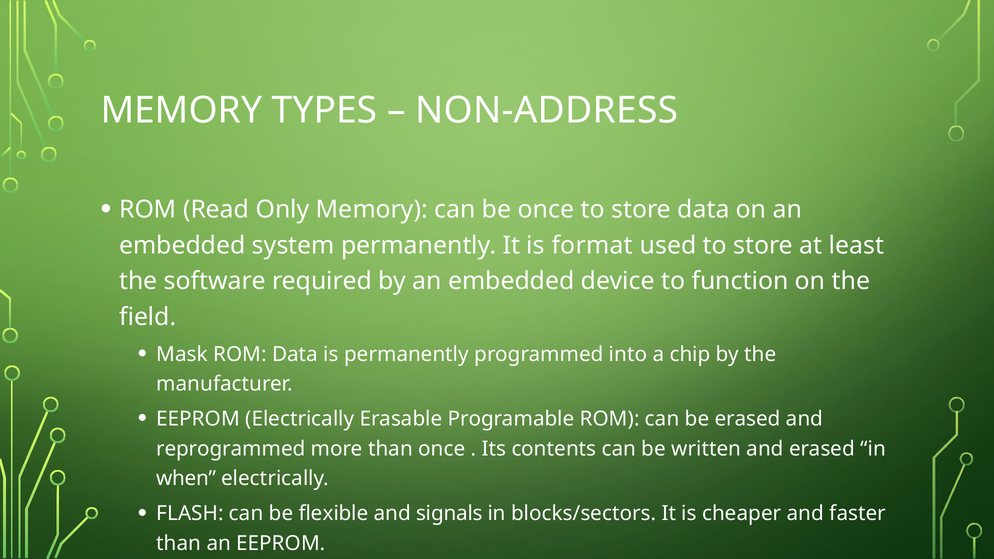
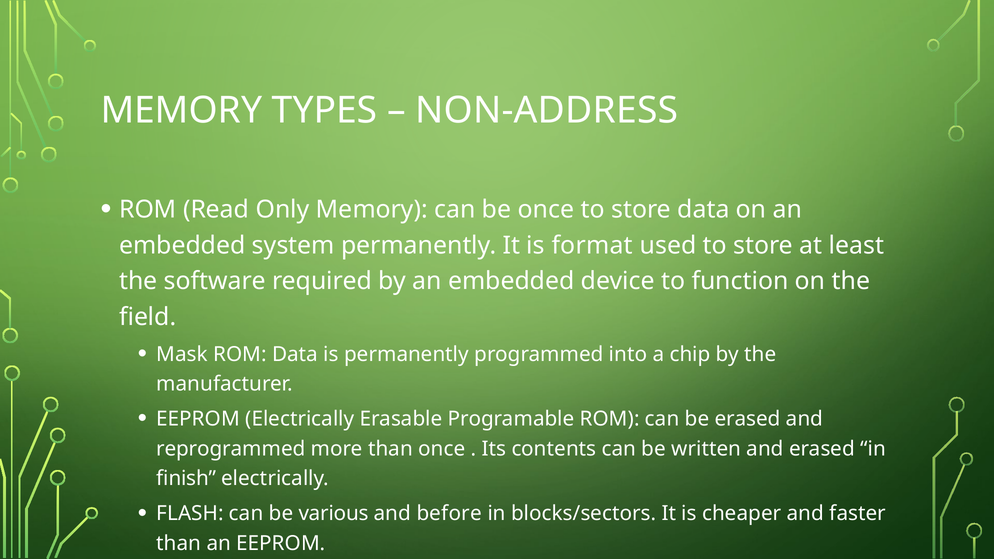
when: when -> finish (186, 479)
flexible: flexible -> various (334, 514)
signals: signals -> before (449, 514)
